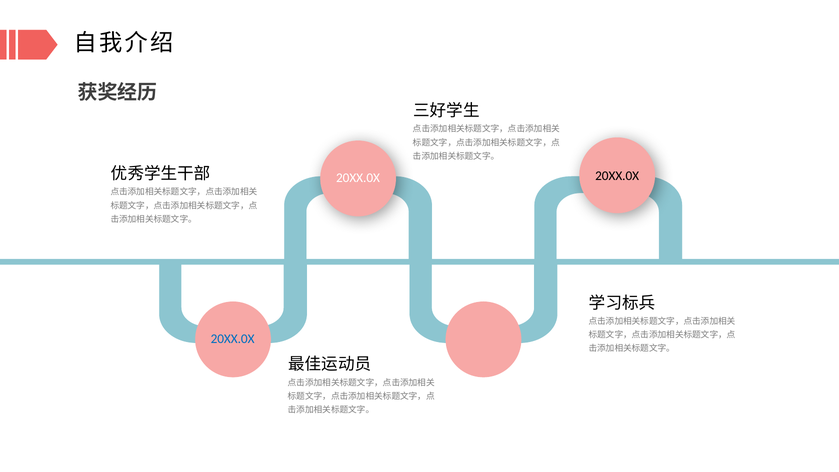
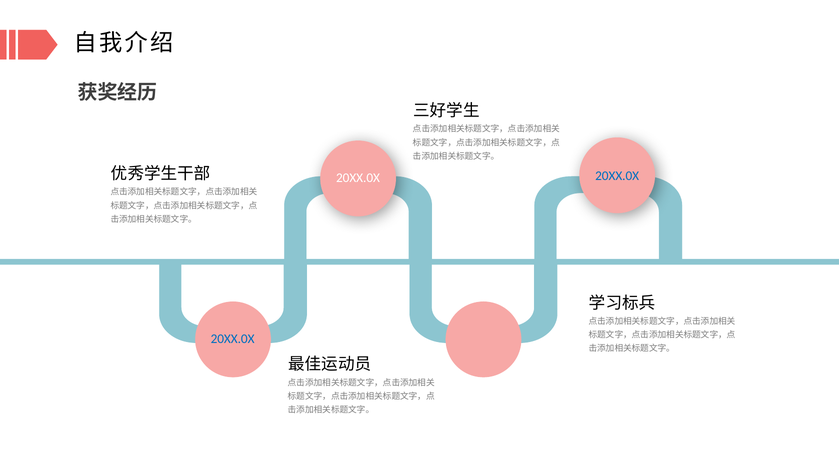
20XX.0X colour: black -> blue (617, 176)
